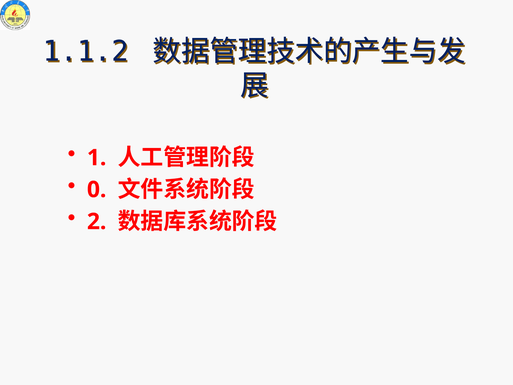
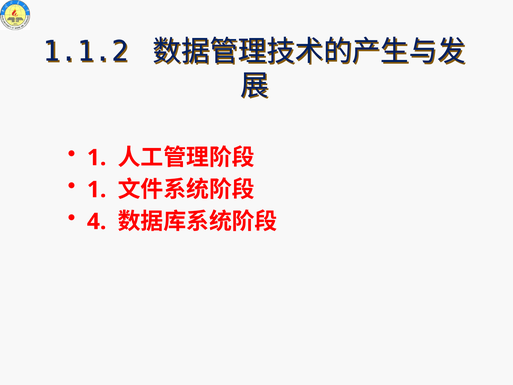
0: 0 -> 1 (97, 190)
2: 2 -> 4 (97, 221)
